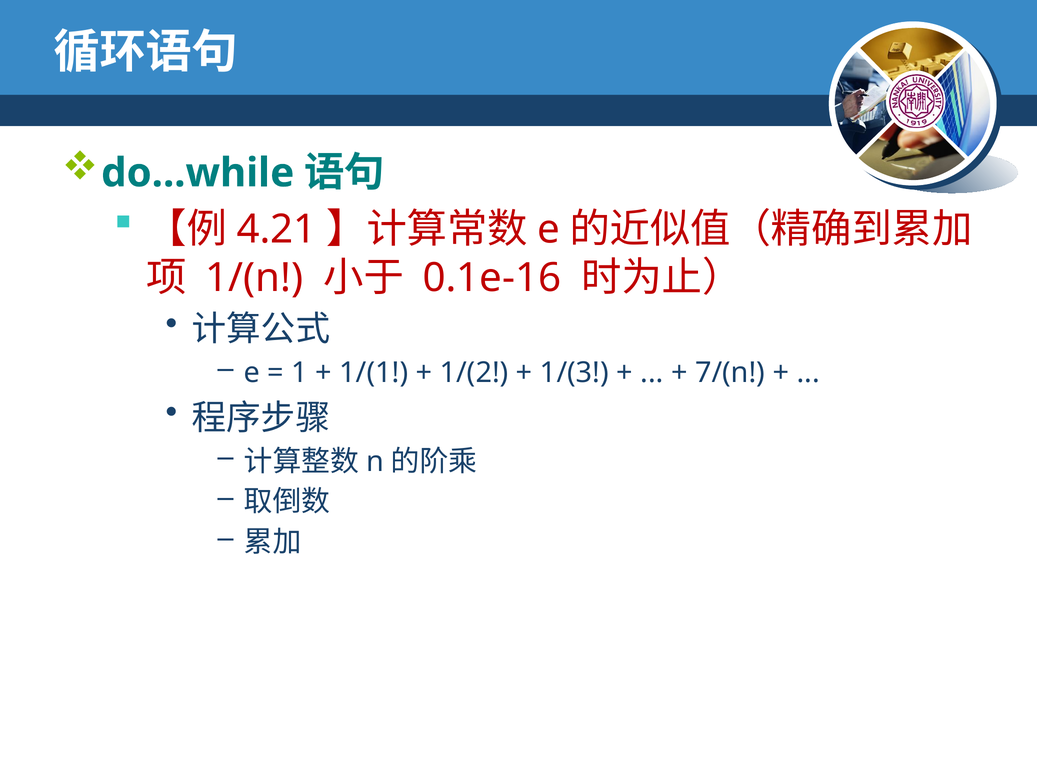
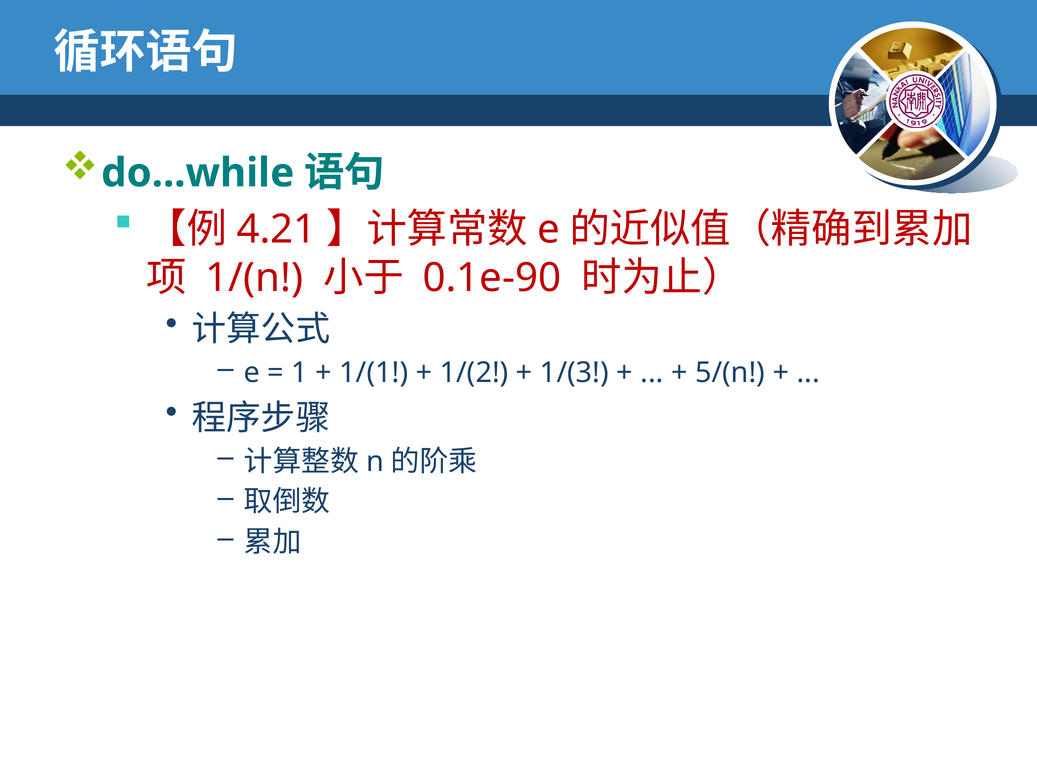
0.1e-16: 0.1e-16 -> 0.1e-90 (492, 278)
7/(n: 7/(n -> 5/(n (730, 373)
